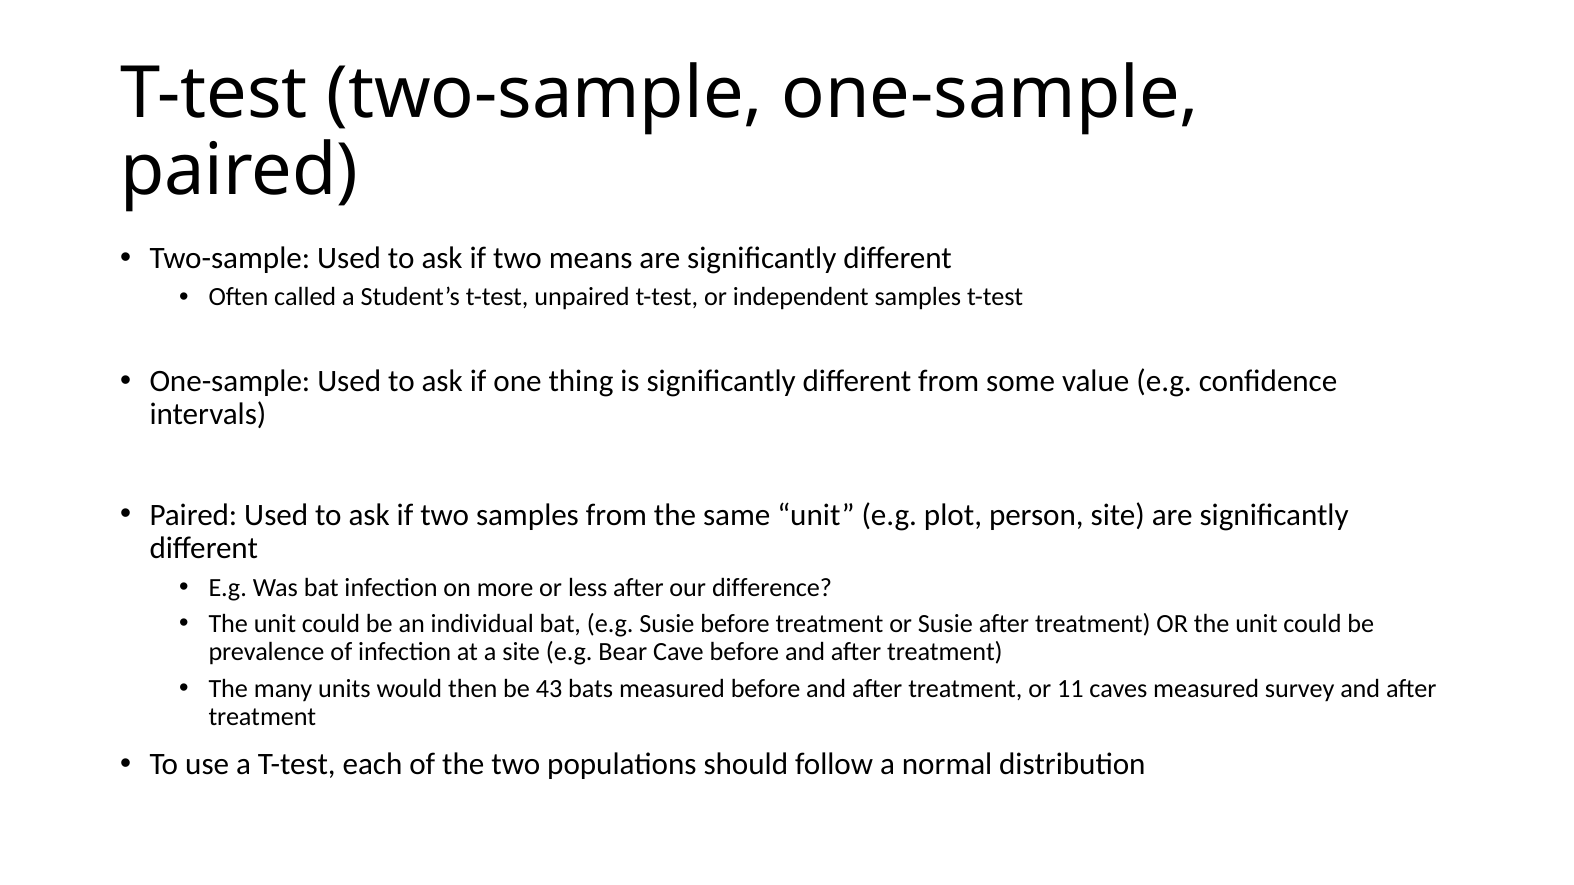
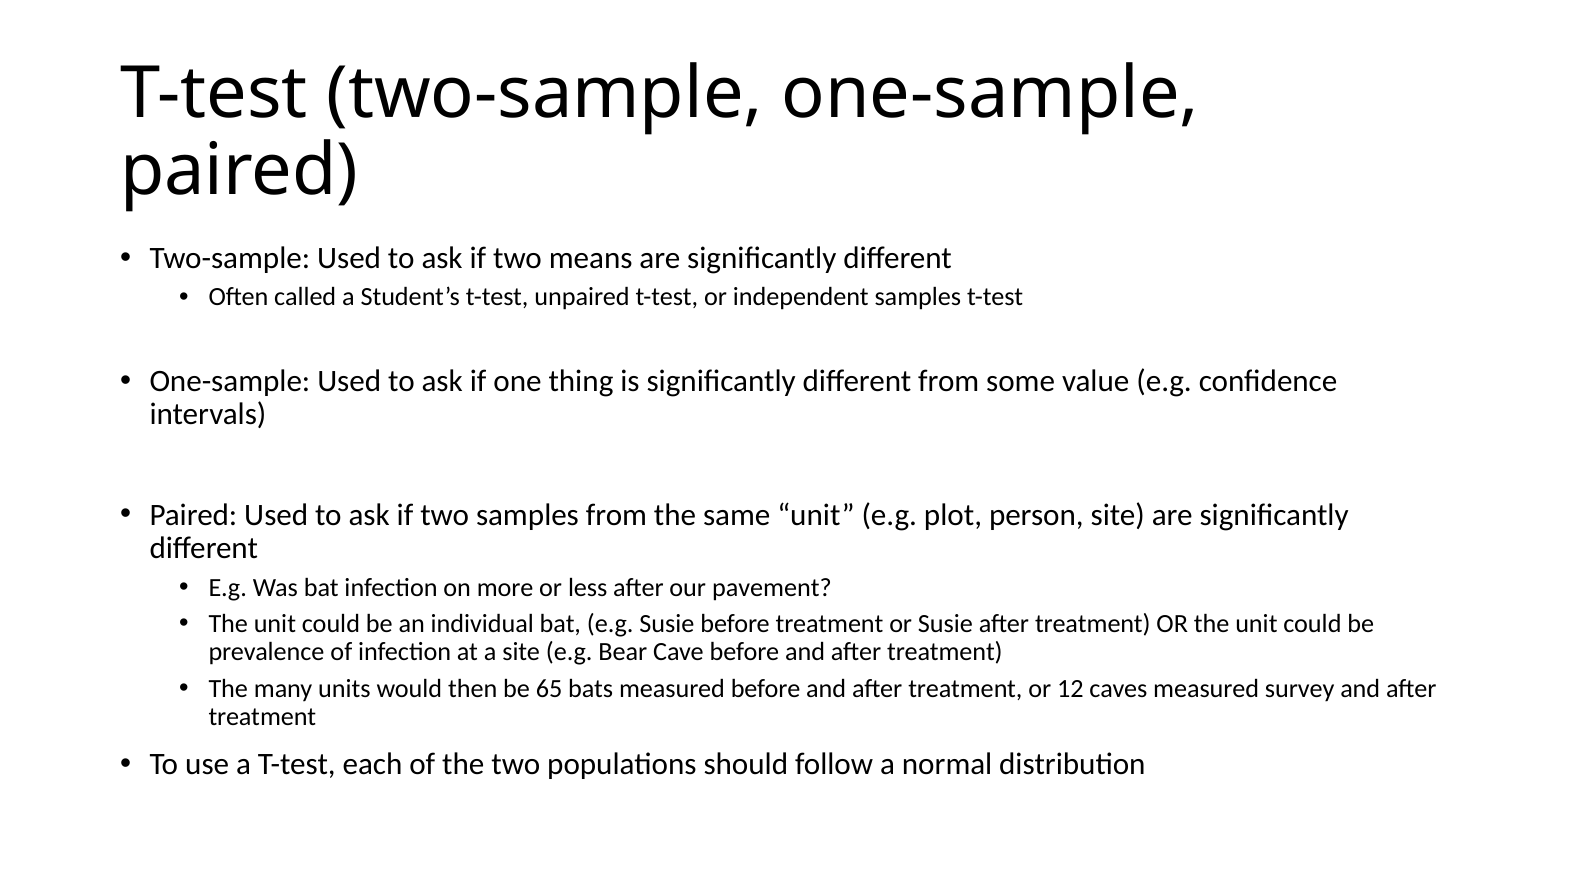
difference: difference -> pavement (772, 588)
43: 43 -> 65 (549, 689)
11: 11 -> 12 (1070, 689)
